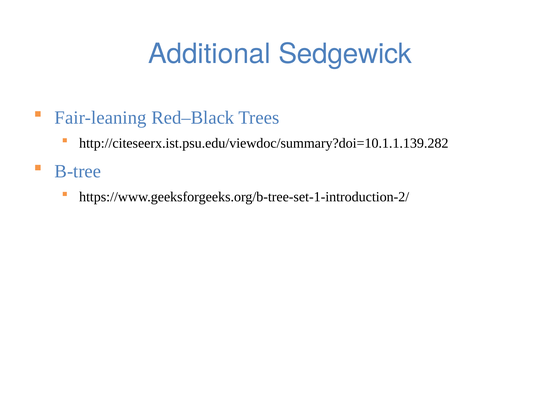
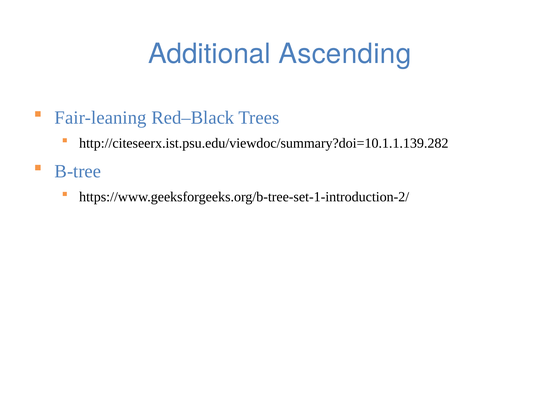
Sedgewick: Sedgewick -> Ascending (345, 54)
